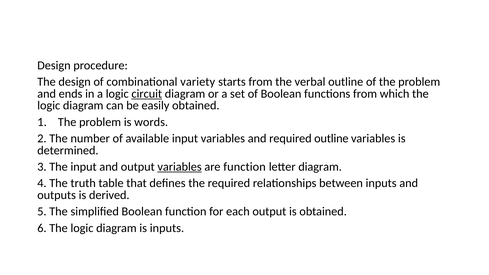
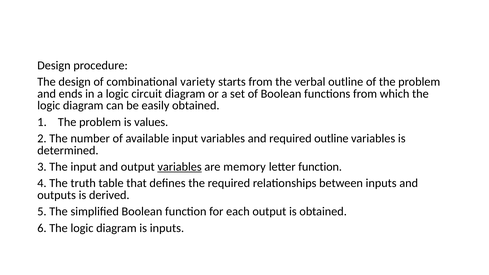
circuit underline: present -> none (147, 94)
words: words -> values (151, 122)
are function: function -> memory (245, 167)
letter diagram: diagram -> function (320, 167)
